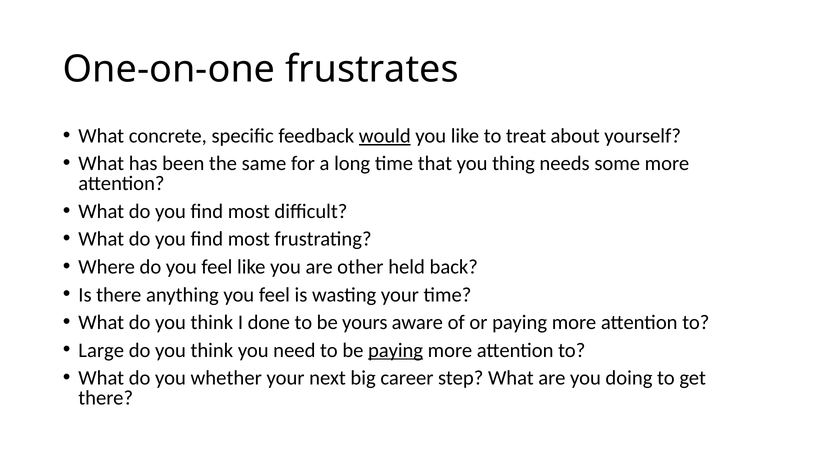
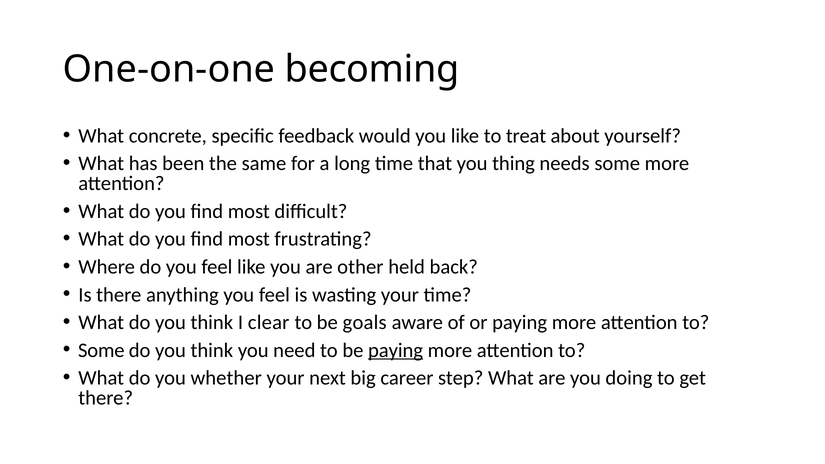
frustrates: frustrates -> becoming (372, 69)
would underline: present -> none (385, 136)
done: done -> clear (269, 323)
yours: yours -> goals (365, 323)
Large: Large -> Some (101, 350)
